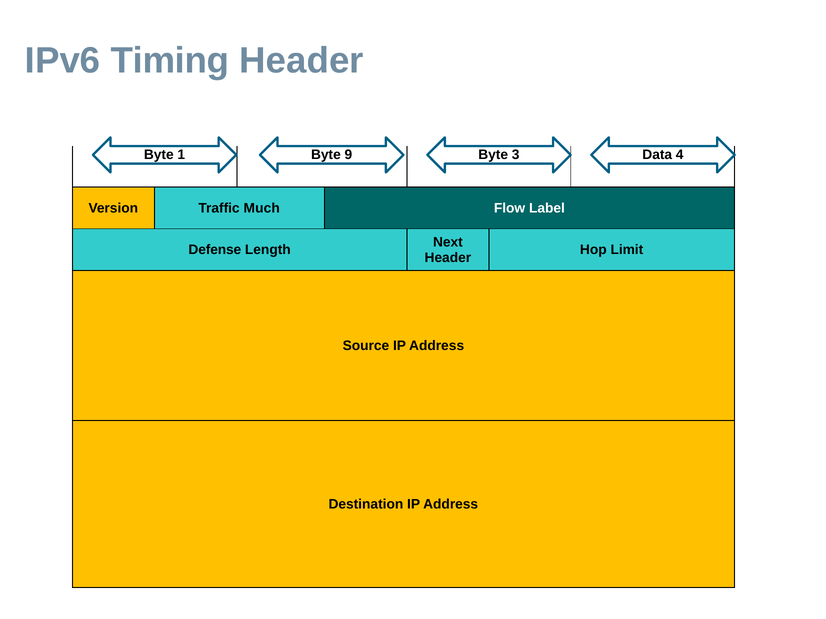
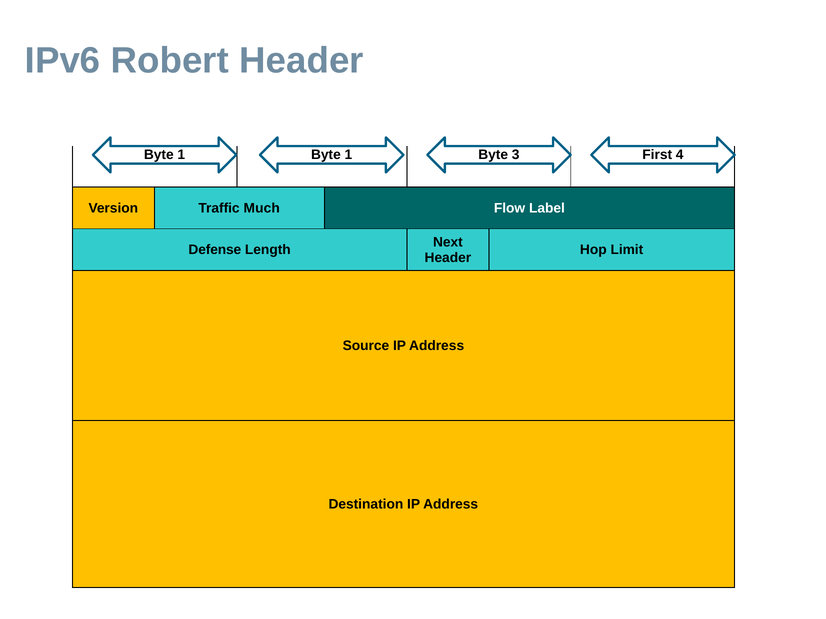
Timing: Timing -> Robert (170, 61)
1 Byte 9: 9 -> 1 (348, 155)
Data: Data -> First (657, 155)
